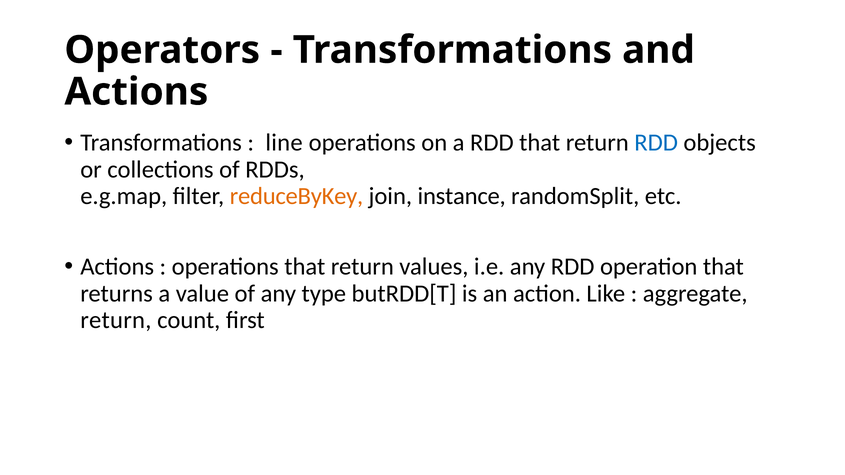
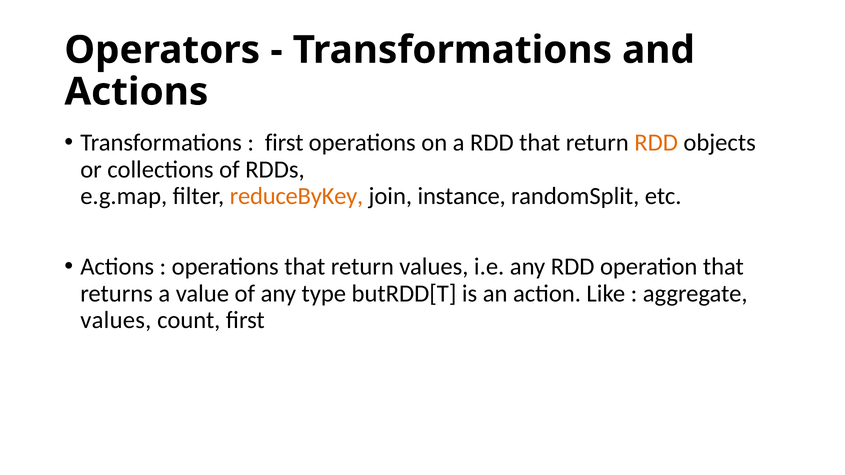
line: line -> first (284, 143)
RDD colour: blue -> orange (656, 143)
return: return -> values (116, 320)
